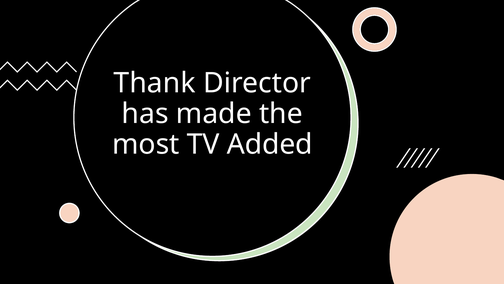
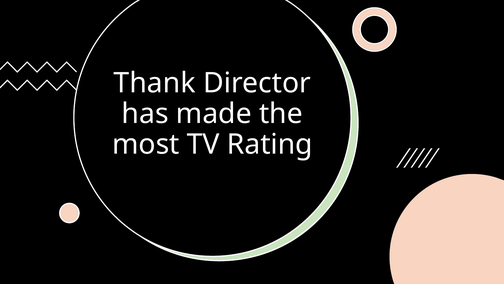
Added: Added -> Rating (270, 144)
